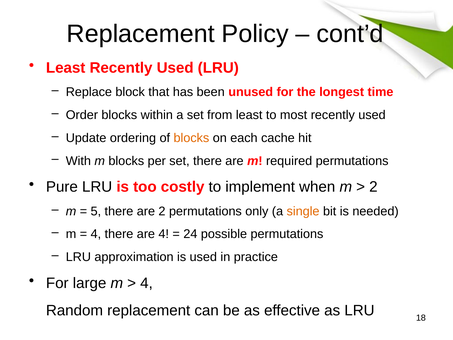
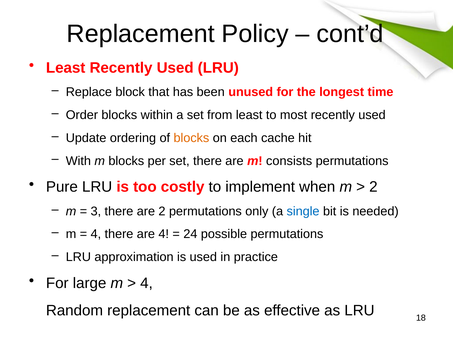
required: required -> consists (289, 161)
5: 5 -> 3 (96, 211)
single colour: orange -> blue (303, 211)
